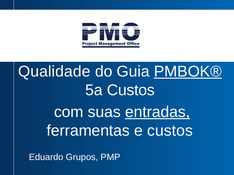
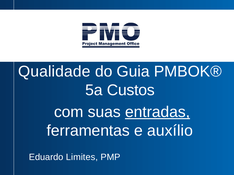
PMBOK® underline: present -> none (188, 72)
e custos: custos -> auxílio (170, 131)
Grupos: Grupos -> Limites (82, 158)
